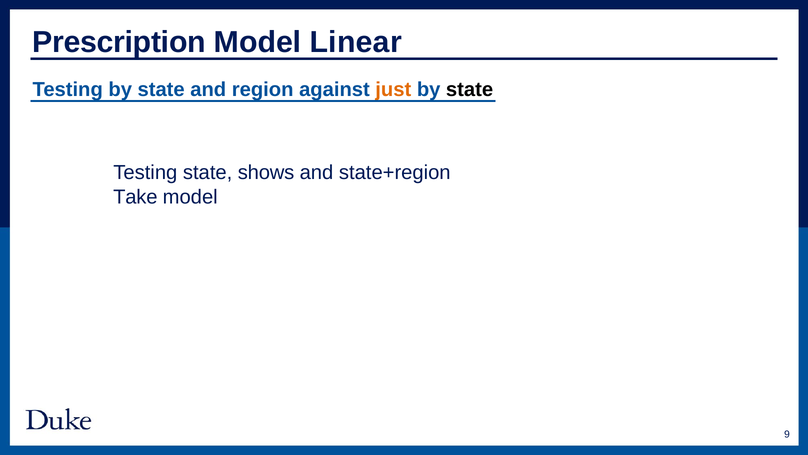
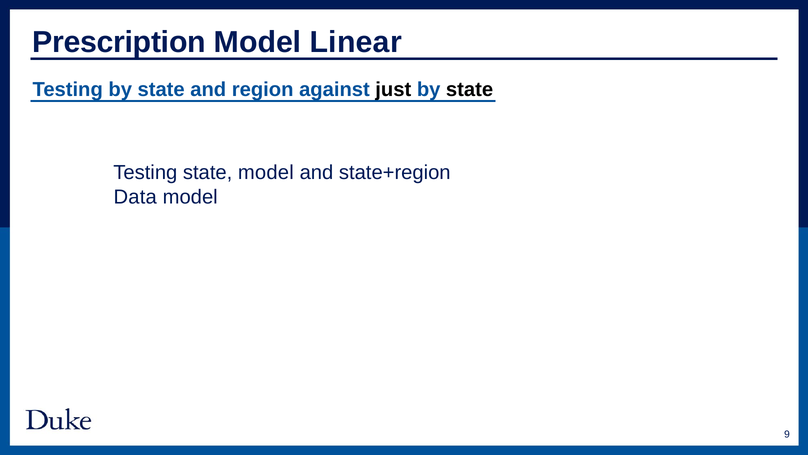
just colour: orange -> black (393, 90)
state shows: shows -> model (266, 173)
Take: Take -> Data (135, 197)
